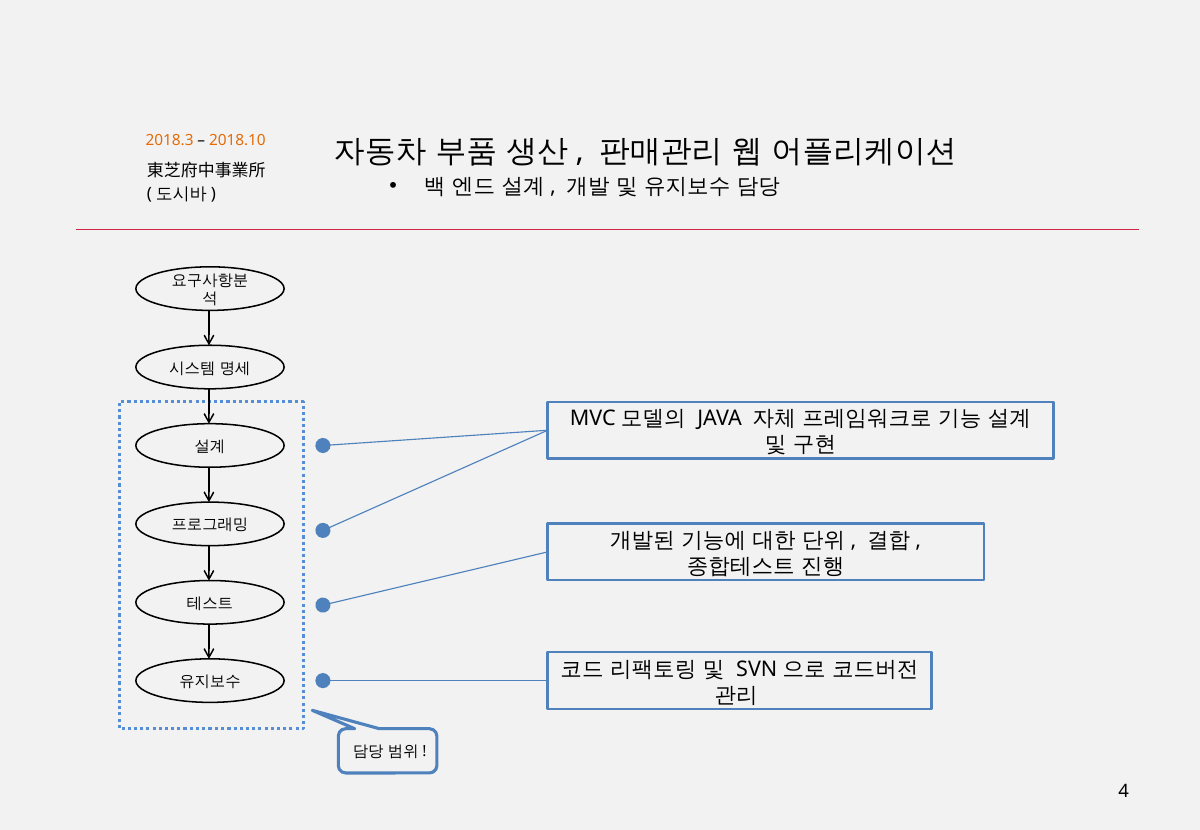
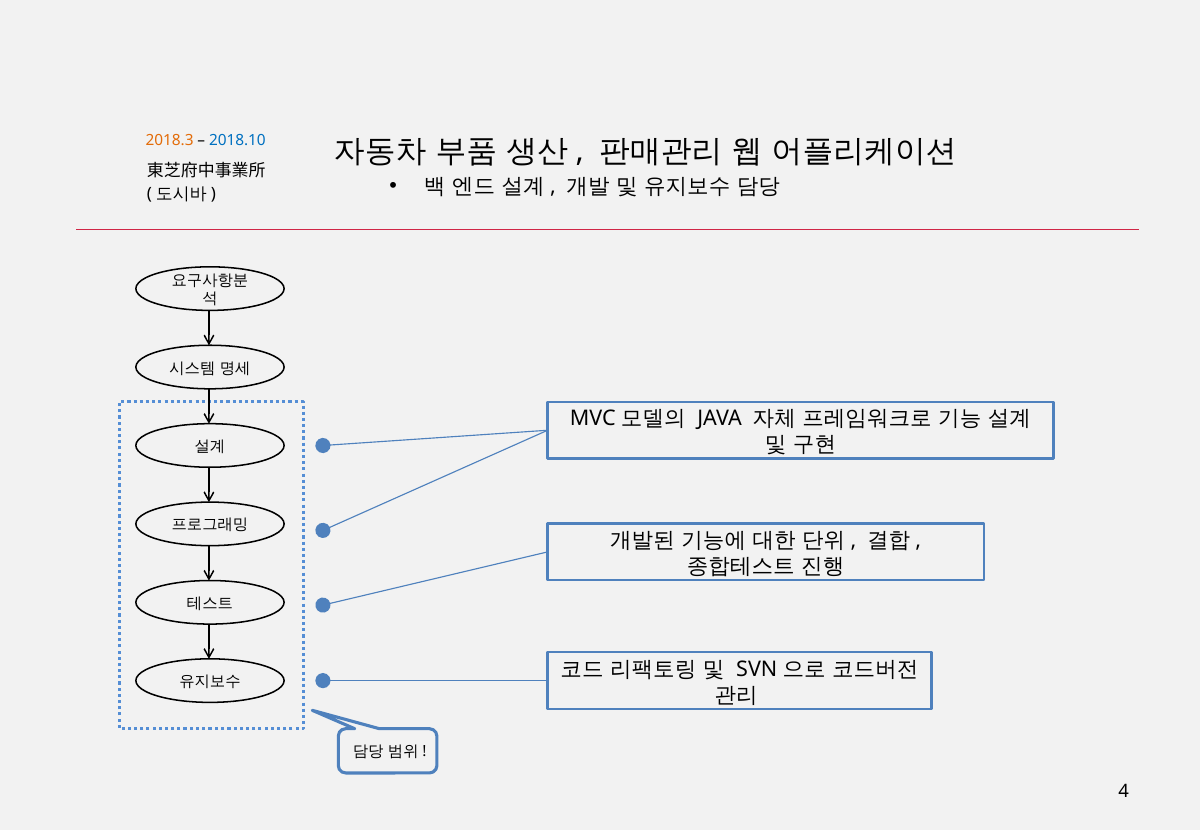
2018.10 colour: orange -> blue (237, 141)
